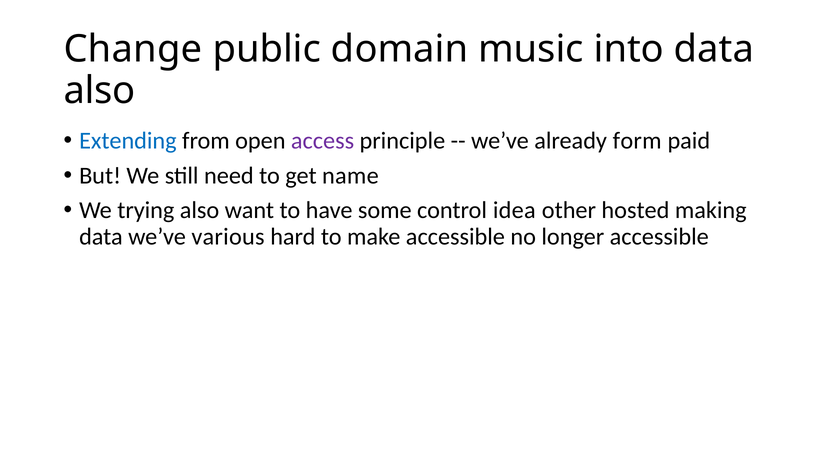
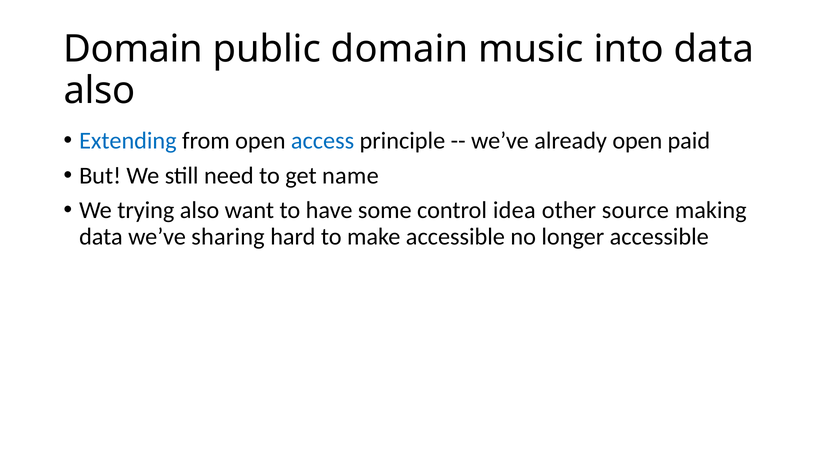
Change: Change -> Domain (133, 49)
access colour: purple -> blue (323, 141)
already form: form -> open (637, 141)
hosted: hosted -> source (635, 211)
various: various -> sharing (228, 237)
